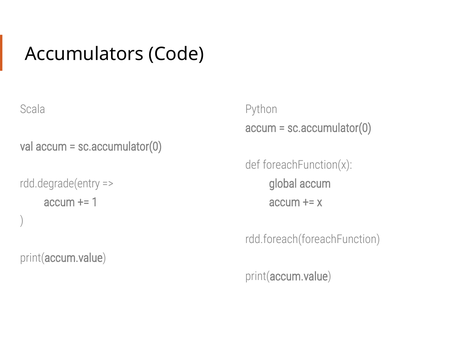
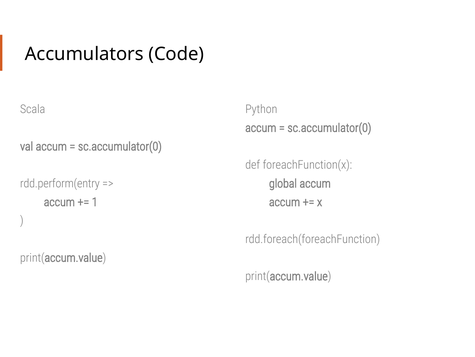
rdd.degrade(entry: rdd.degrade(entry -> rdd.perform(entry (60, 183)
